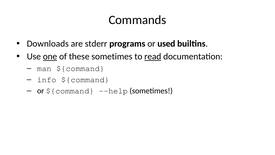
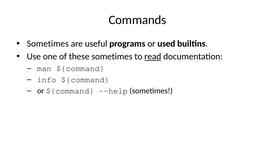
Downloads: Downloads -> Sometimes (48, 44)
stderr: stderr -> useful (96, 44)
one underline: present -> none (50, 56)
